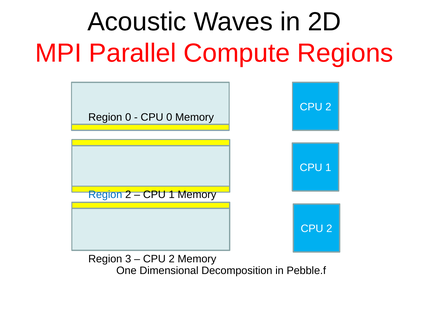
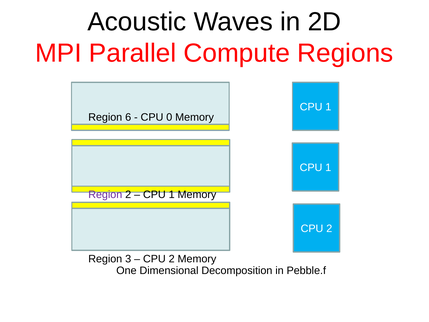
2: 2 -> 1 (328, 107)
Region 0: 0 -> 6 (128, 117)
Region colour: blue -> purple (105, 194)
